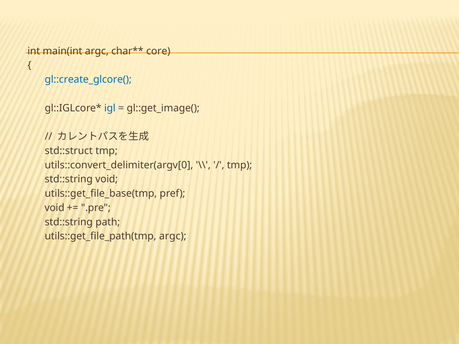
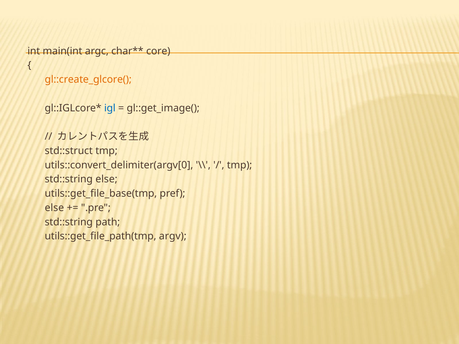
gl::create_glcore( colour: blue -> orange (88, 80)
std::string void: void -> else (106, 179)
void: void -> else (54, 208)
utils::get_file_path(tmp argc: argc -> argv (173, 236)
